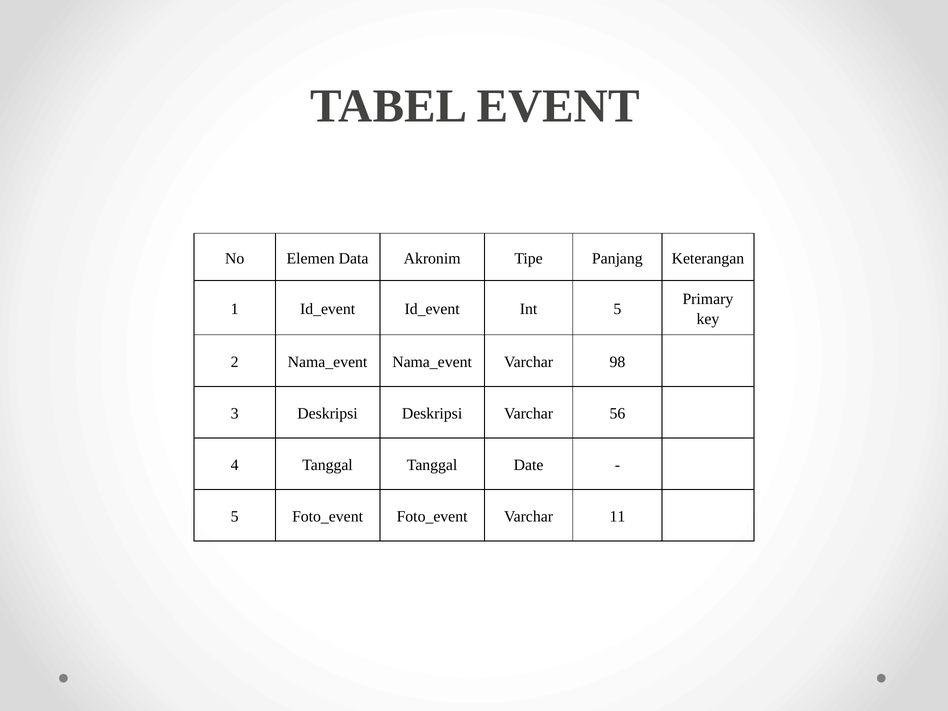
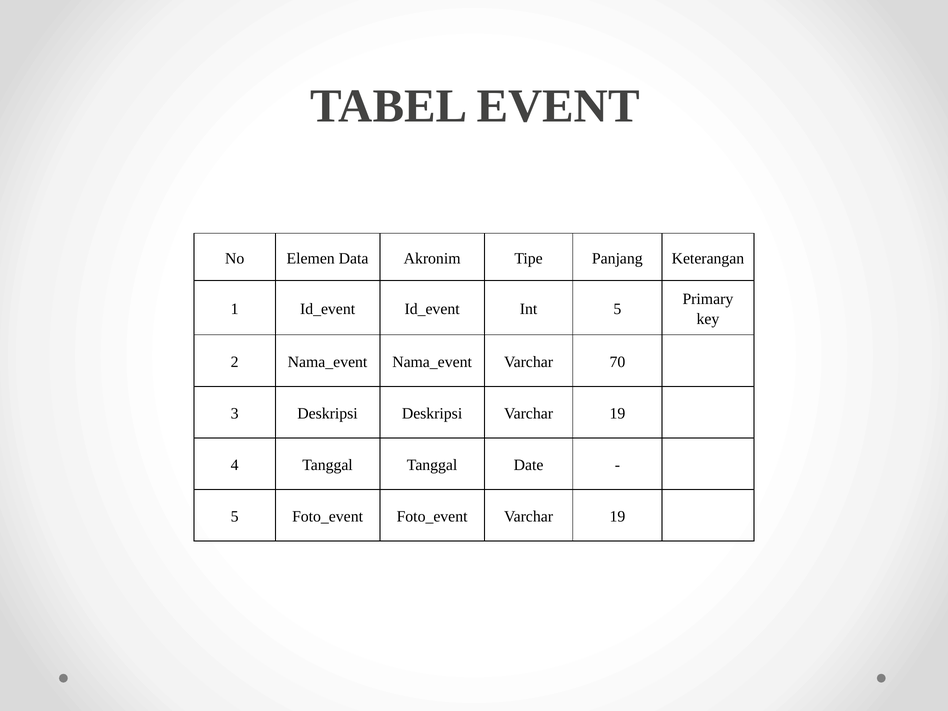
98: 98 -> 70 (617, 362)
Deskripsi Varchar 56: 56 -> 19 (617, 413)
11: 11 -> 19 (617, 517)
